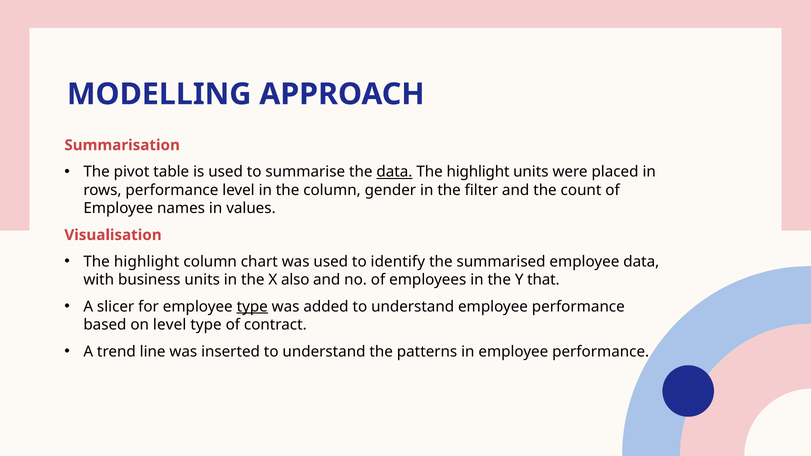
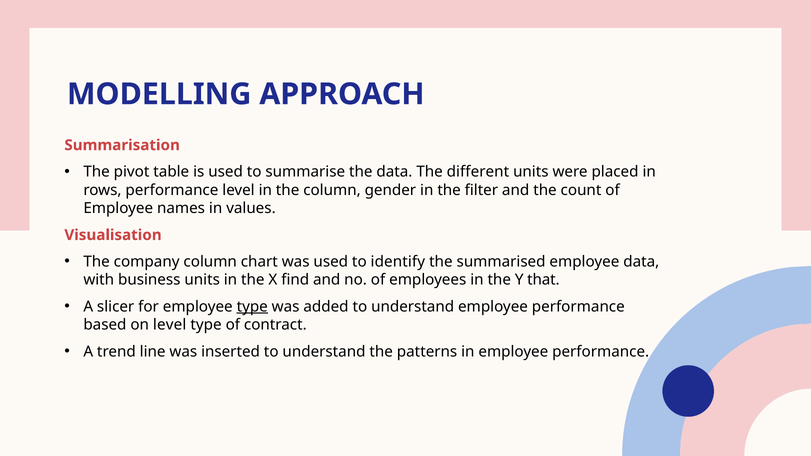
data underline: present -> none (394, 172)
highlight: highlight -> different (478, 172)
highlight: highlight -> company (147, 262)
also: also -> find (295, 280)
